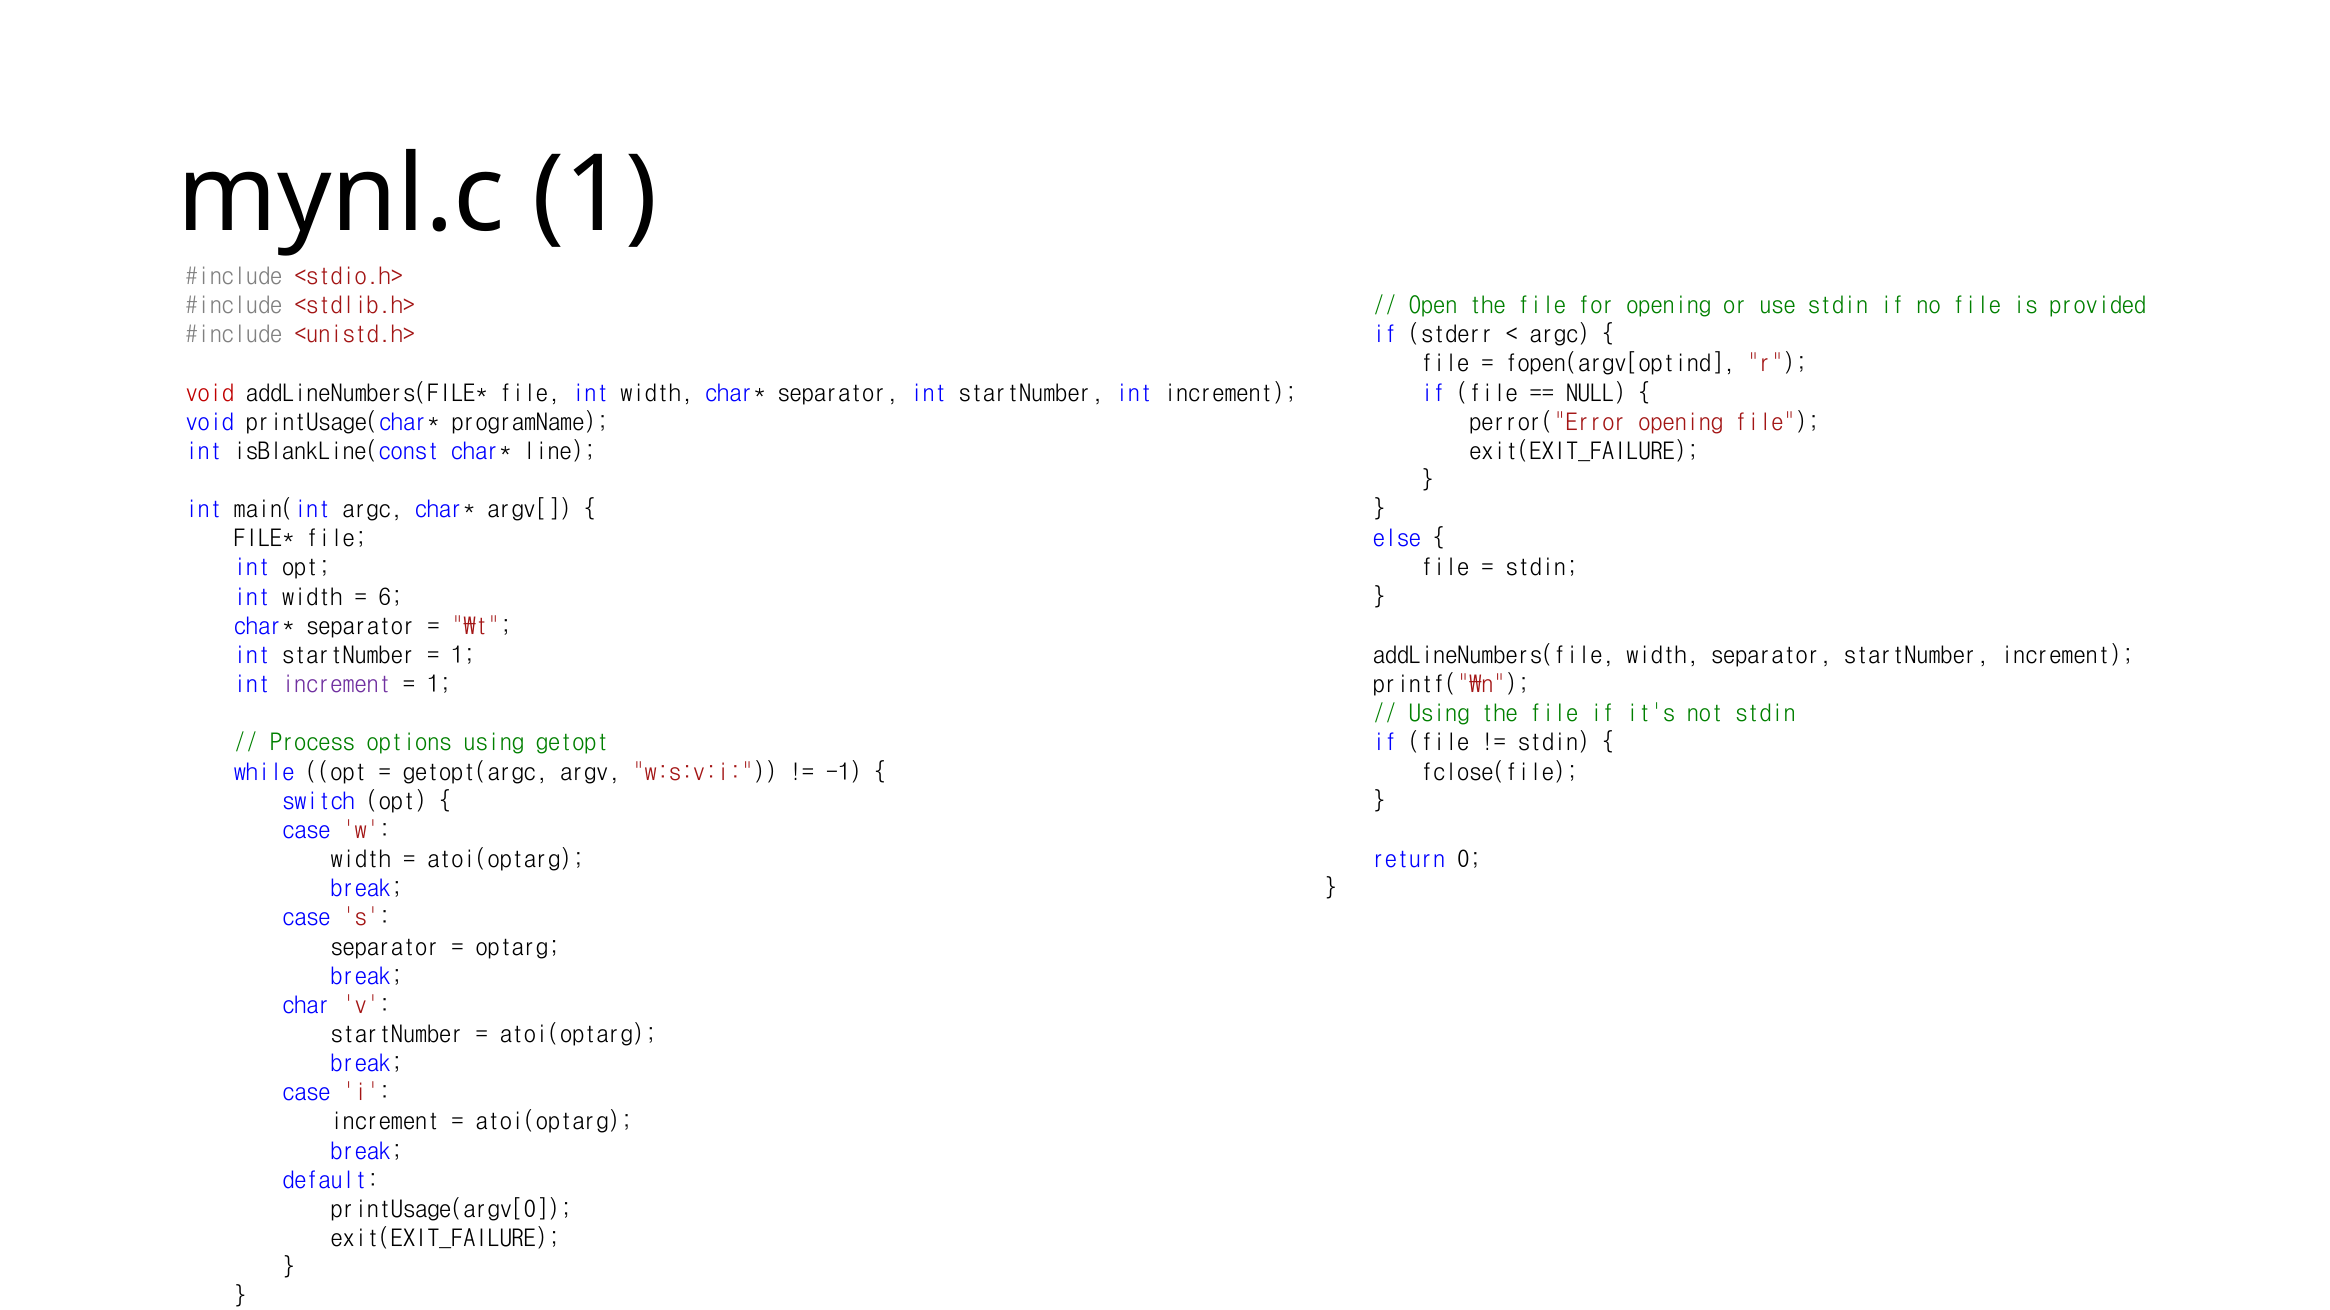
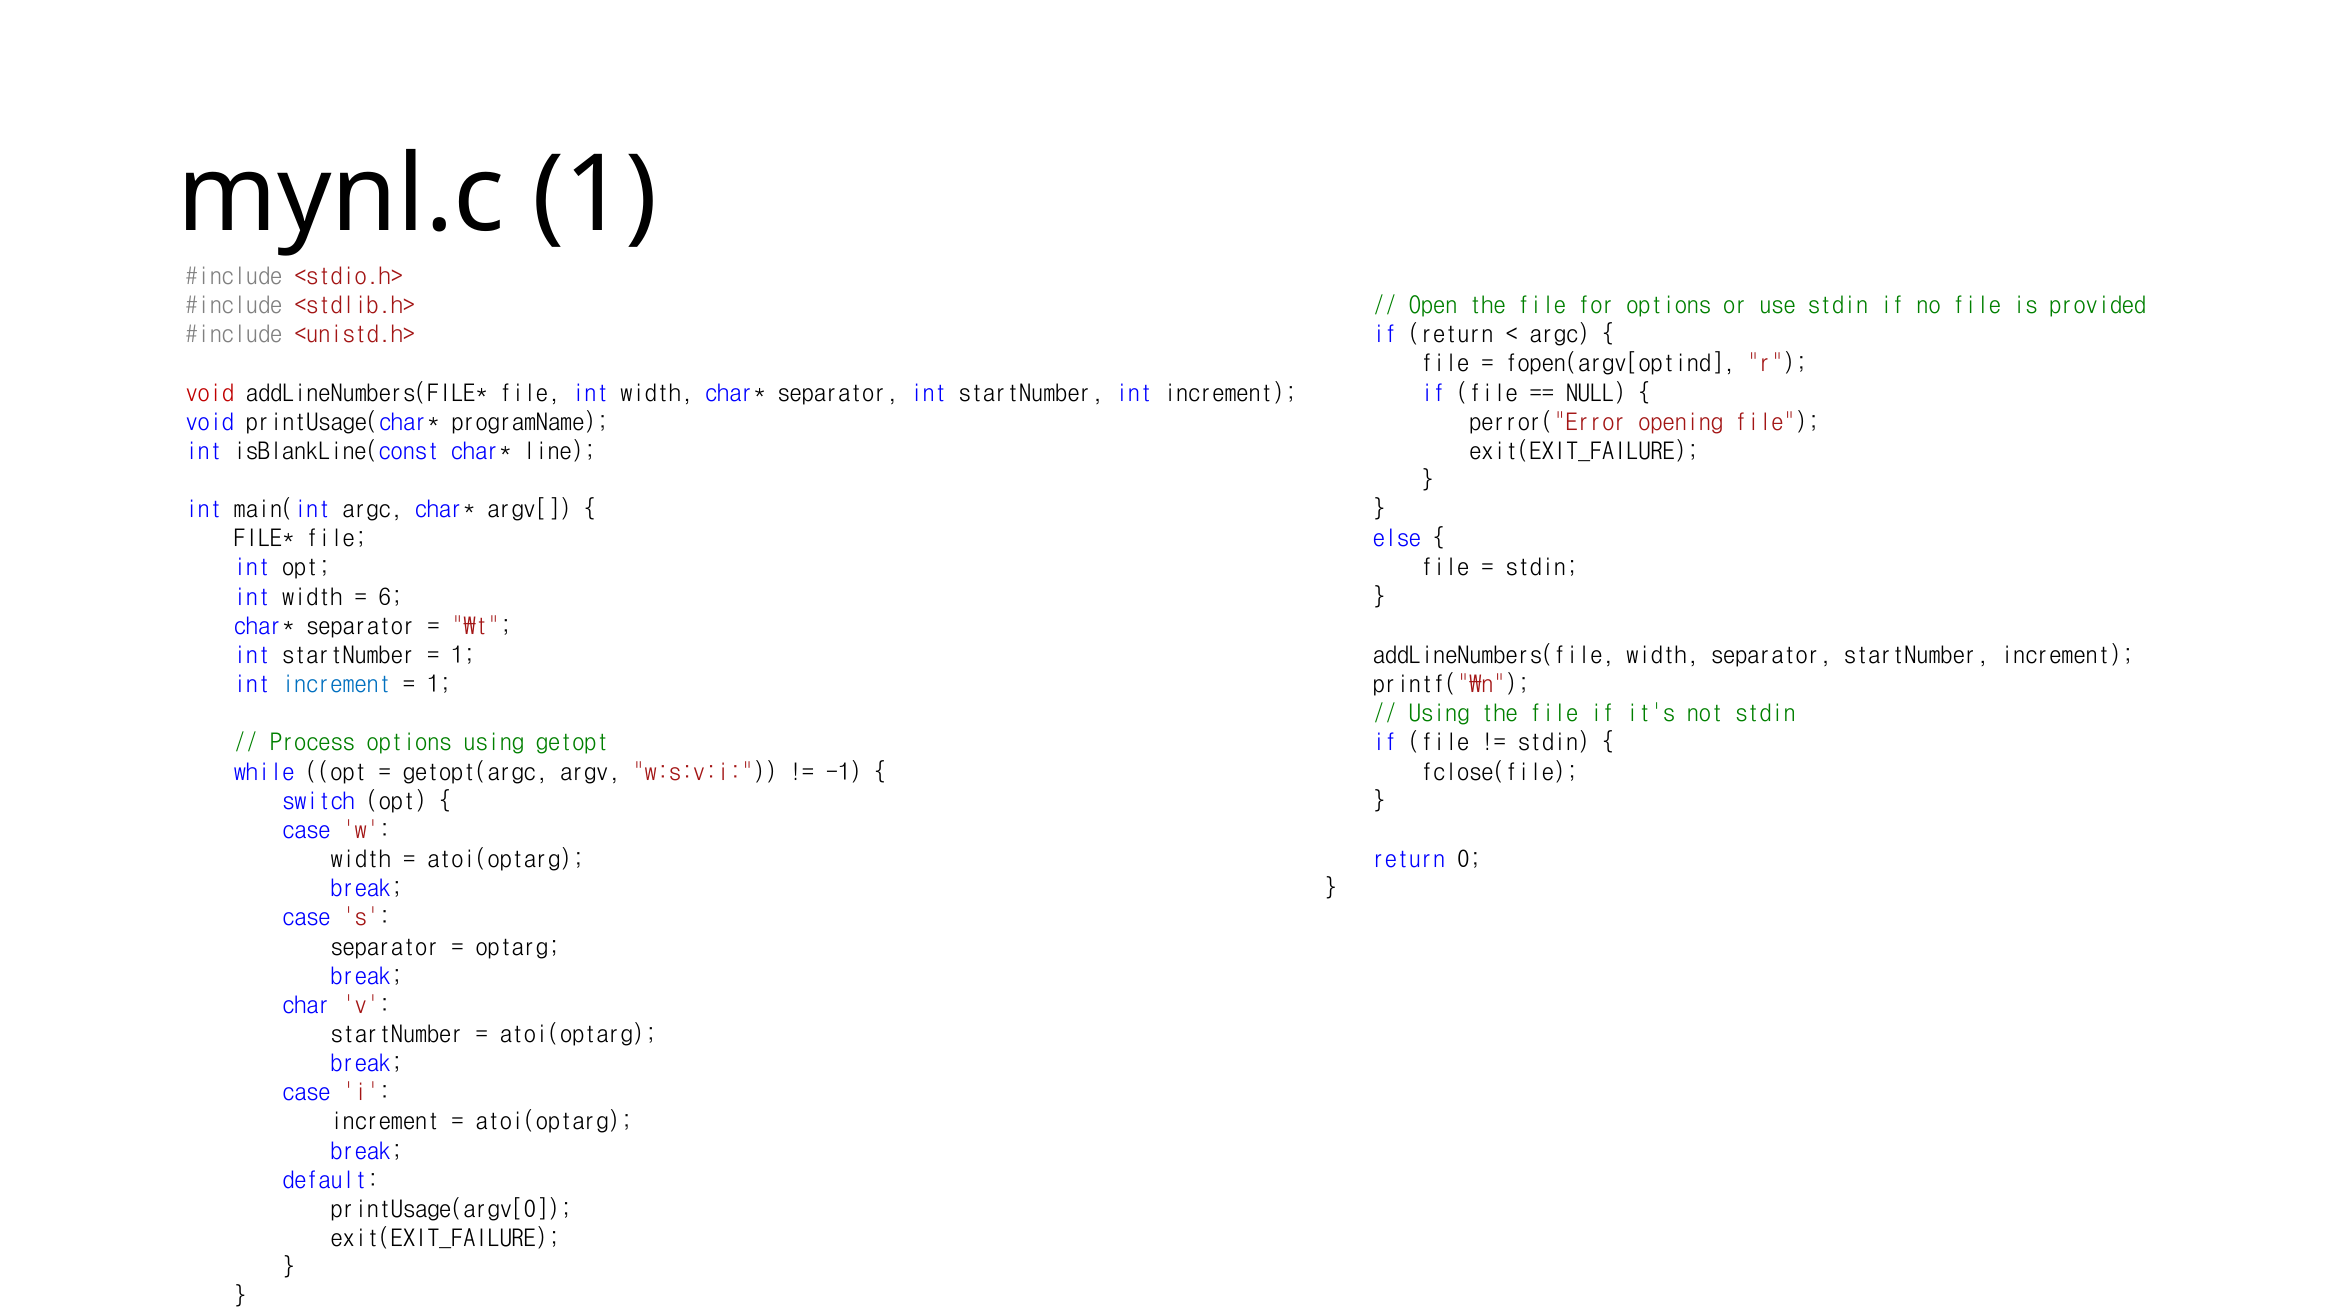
for opening: opening -> options (1669, 306)
if stderr: stderr -> return (1451, 335)
increment colour: purple -> blue (336, 685)
